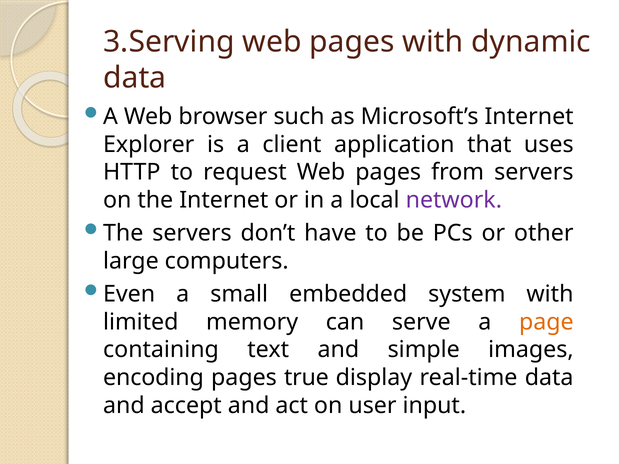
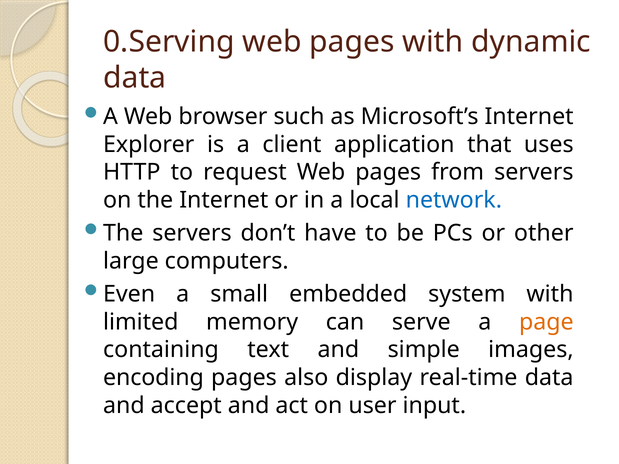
3.Serving: 3.Serving -> 0.Serving (169, 42)
network colour: purple -> blue (454, 200)
true: true -> also (306, 378)
